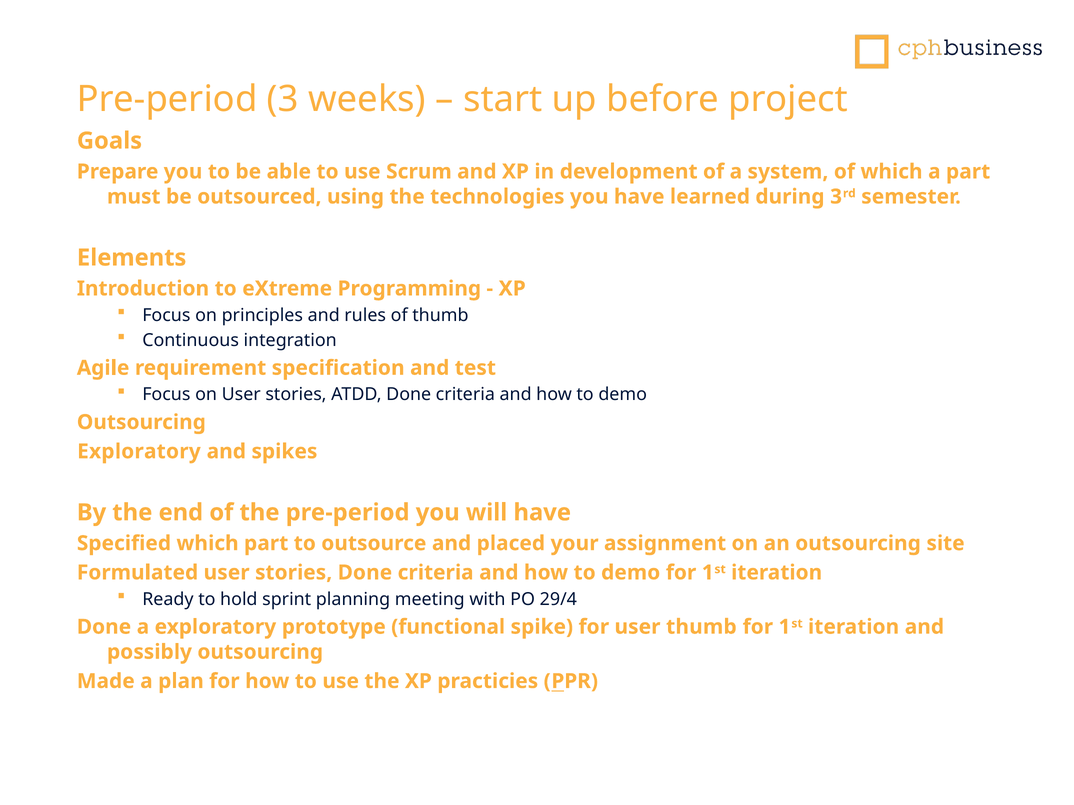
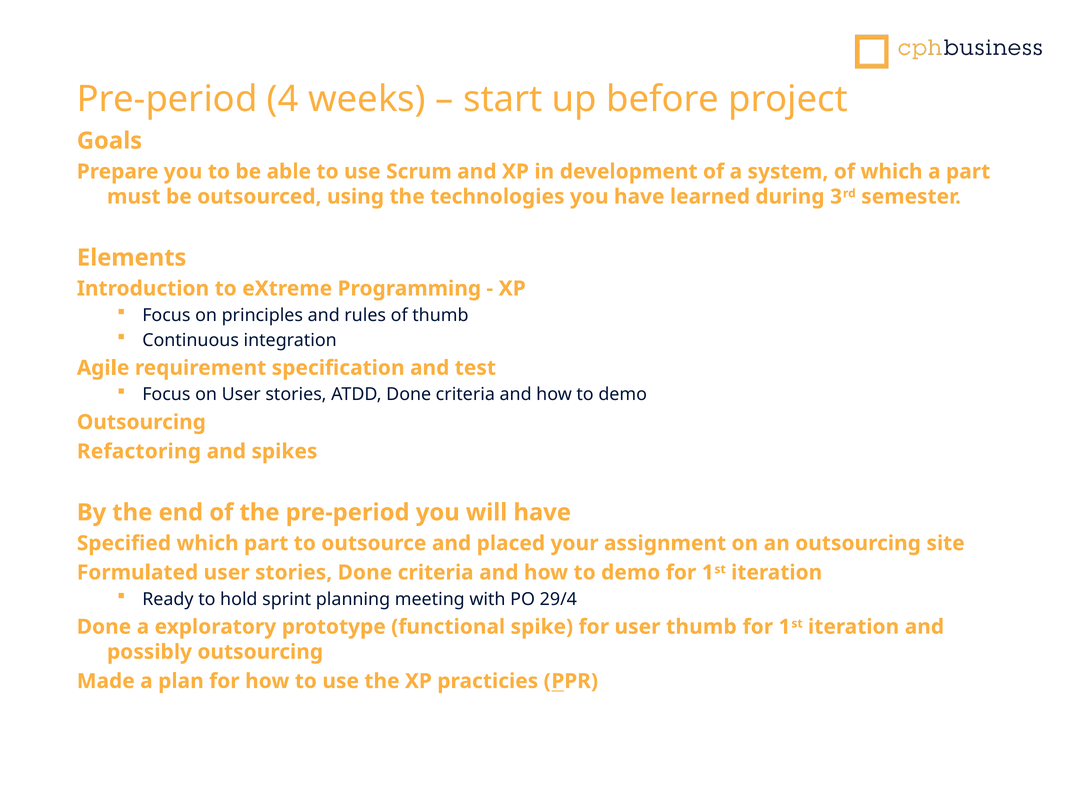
3: 3 -> 4 (283, 99)
Exploratory: Exploratory -> Refactoring (139, 452)
